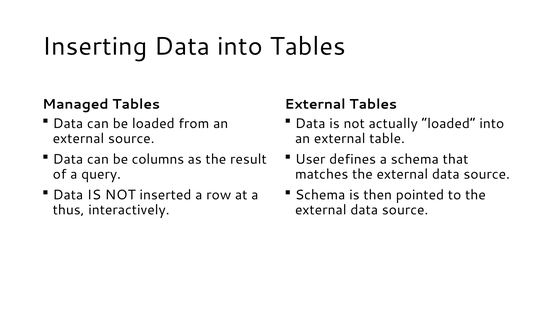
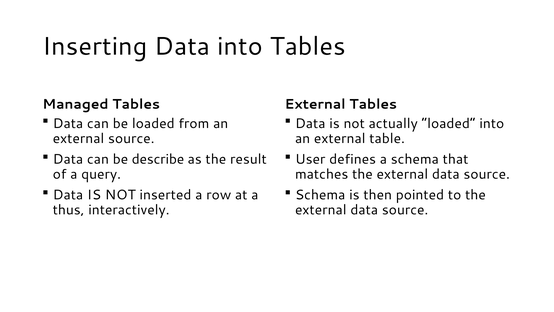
columns: columns -> describe (158, 159)
